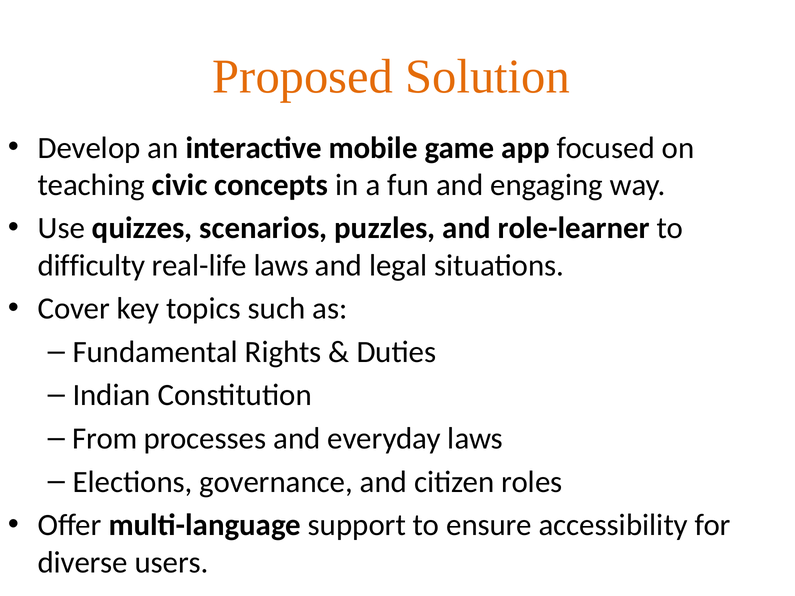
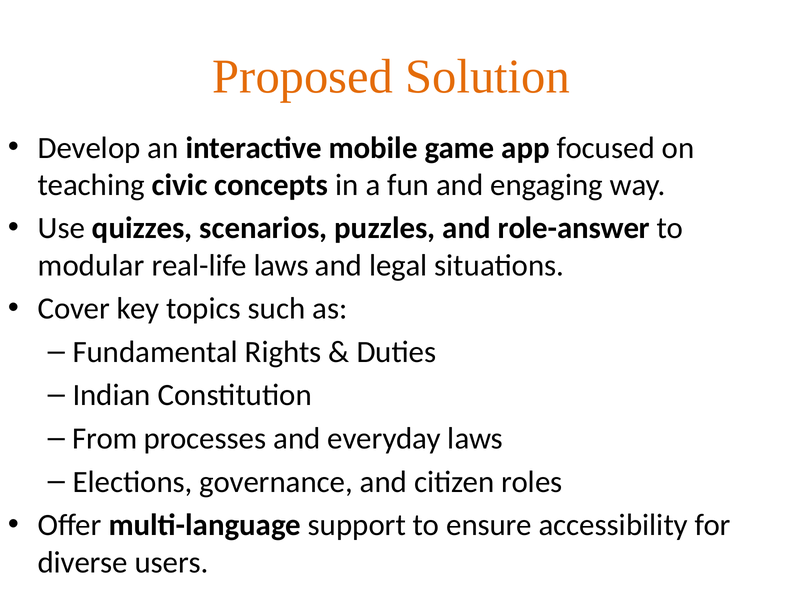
role-learner: role-learner -> role-answer (574, 228)
difficulty: difficulty -> modular (91, 266)
